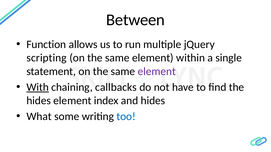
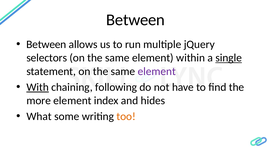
Function: Function -> Between (46, 44)
scripting: scripting -> selectors (47, 58)
single underline: none -> present (229, 58)
callbacks: callbacks -> following (116, 87)
hides: hides -> more (39, 101)
too colour: blue -> orange (126, 117)
